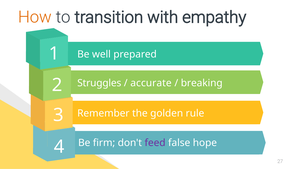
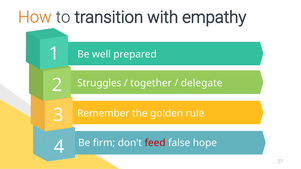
accurate: accurate -> together (151, 83)
breaking: breaking -> delegate (202, 83)
feed colour: purple -> red (155, 143)
